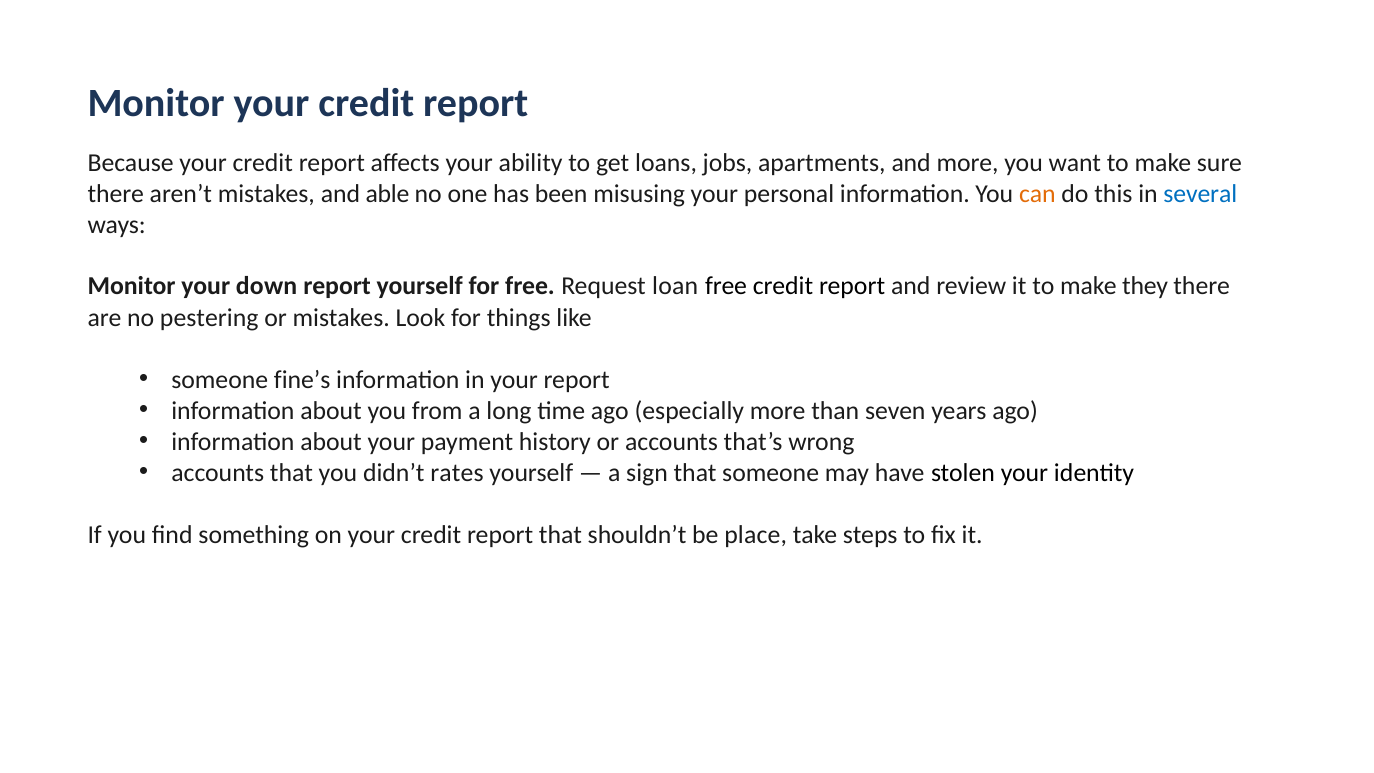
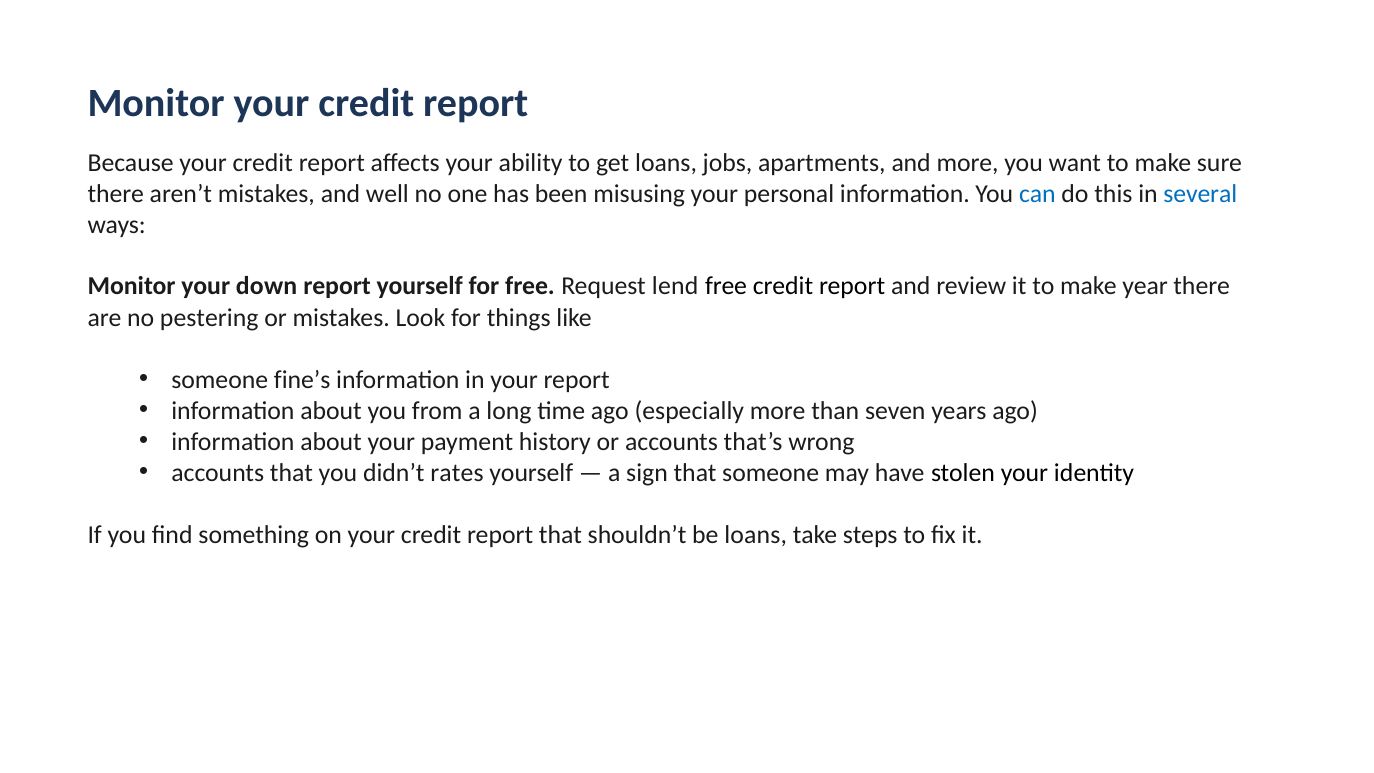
able: able -> well (387, 194)
can colour: orange -> blue (1037, 194)
loan: loan -> lend (675, 286)
they: they -> year (1145, 286)
be place: place -> loans (756, 535)
